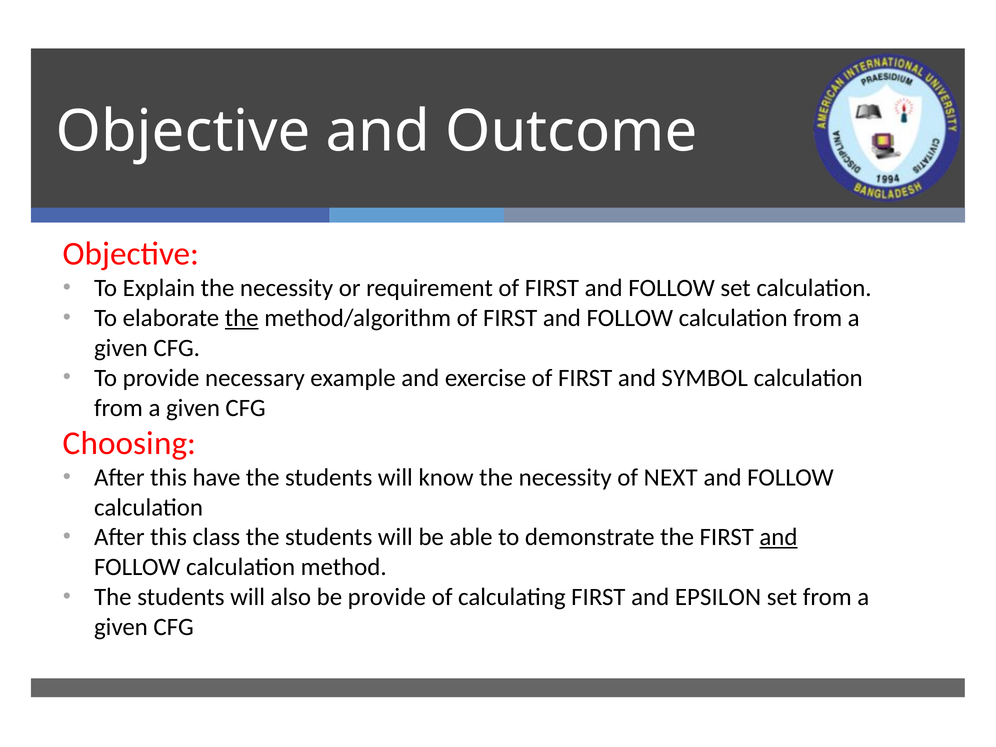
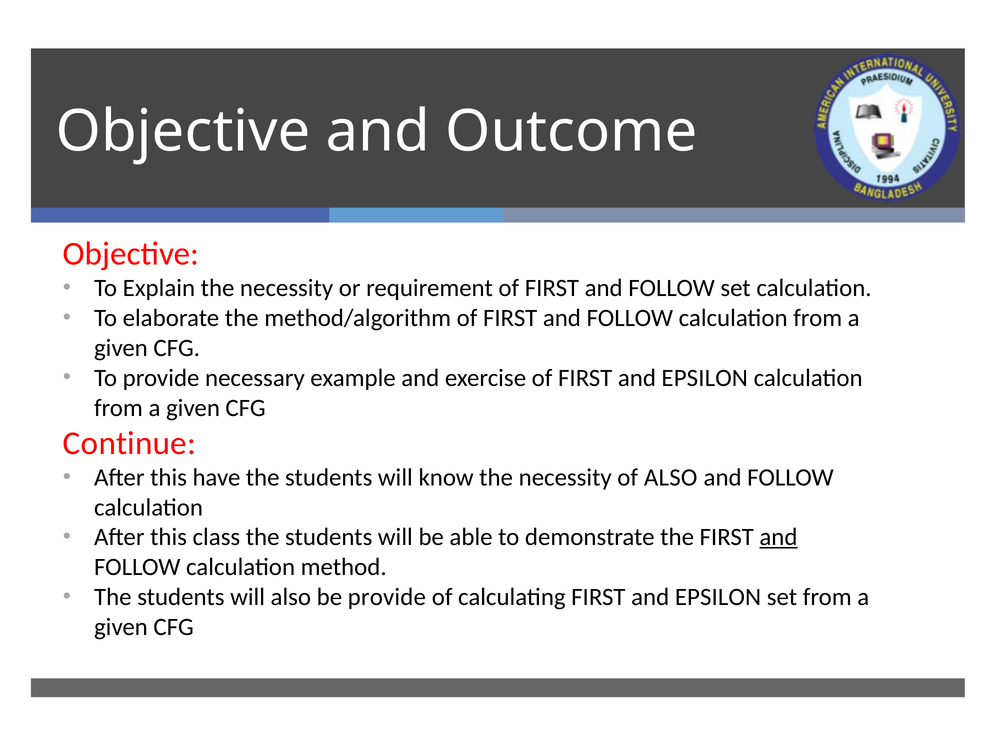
the underline: present -> none (242, 318)
of FIRST and SYMBOL: SYMBOL -> EPSILON (705, 378)
Choosing: Choosing -> Continue (129, 443)
of NEXT: NEXT -> ALSO (671, 478)
